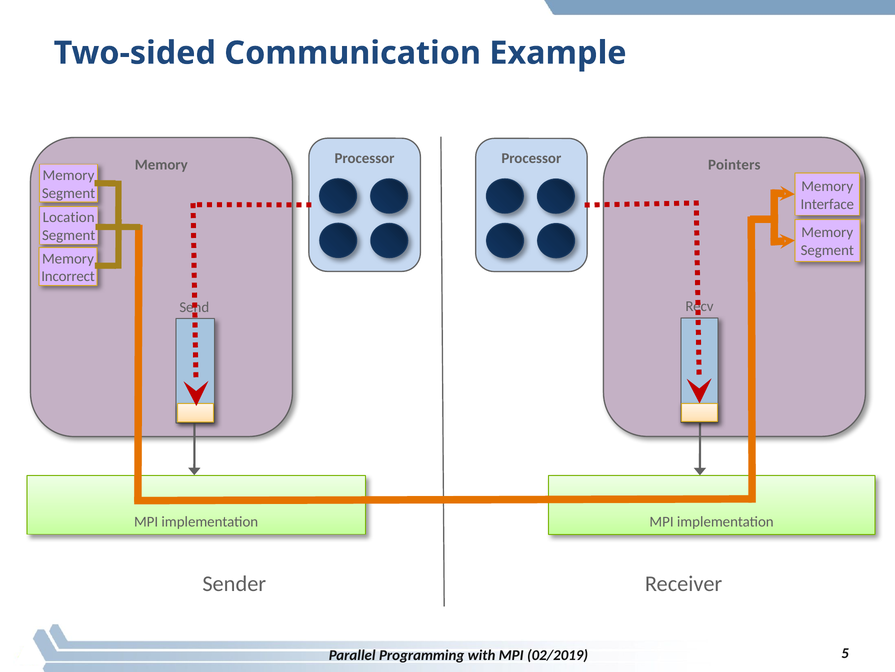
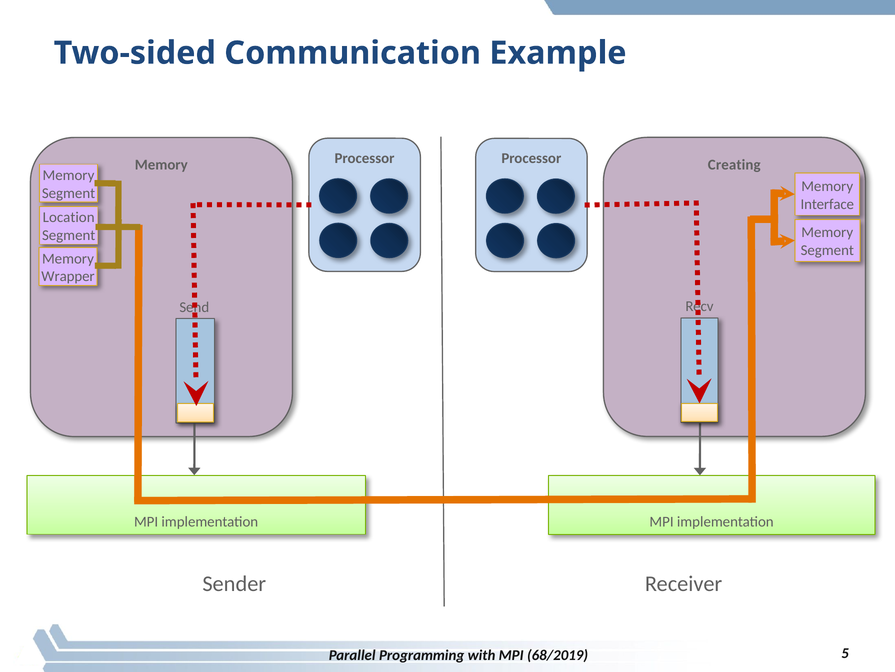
Pointers: Pointers -> Creating (734, 164)
Incorrect: Incorrect -> Wrapper (68, 276)
02/2019: 02/2019 -> 68/2019 (558, 654)
